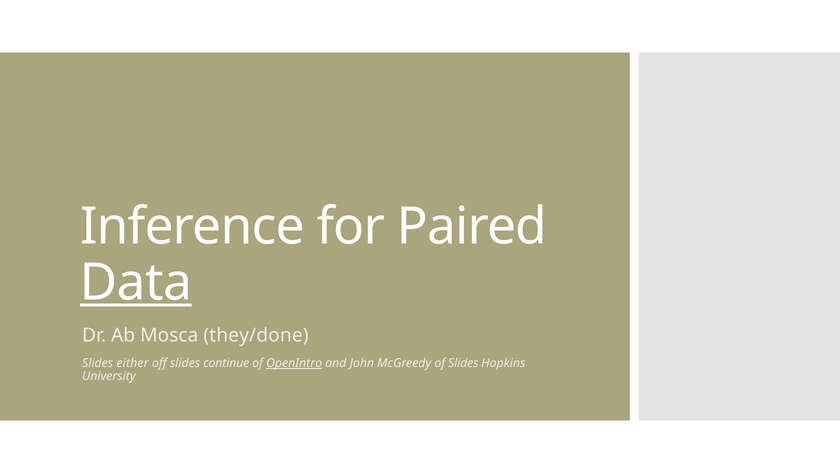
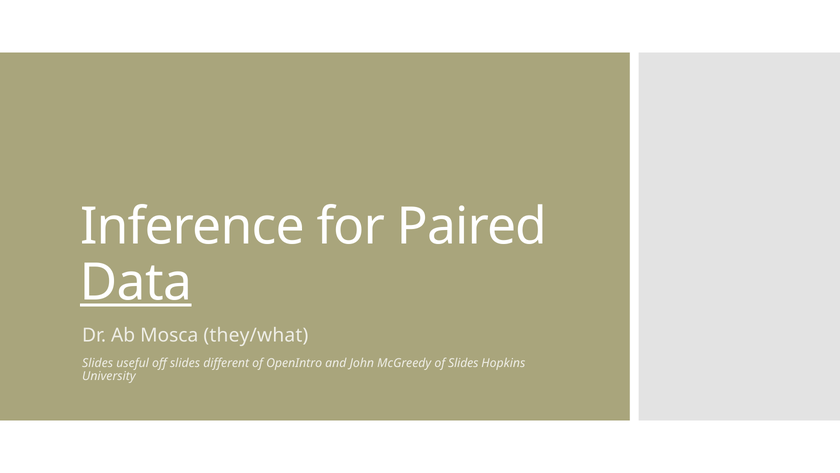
they/done: they/done -> they/what (256, 335)
either: either -> useful (133, 363)
continue: continue -> different (226, 363)
OpenIntro underline: present -> none (294, 363)
